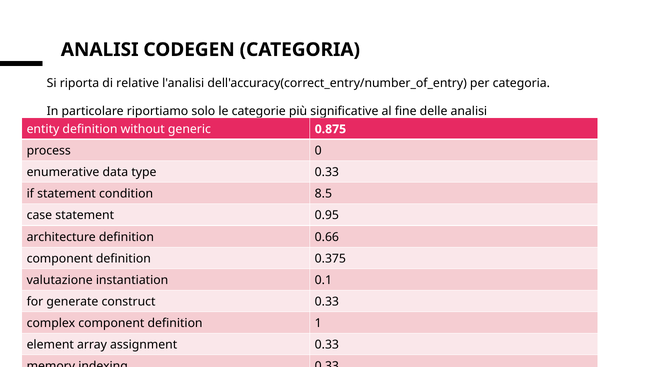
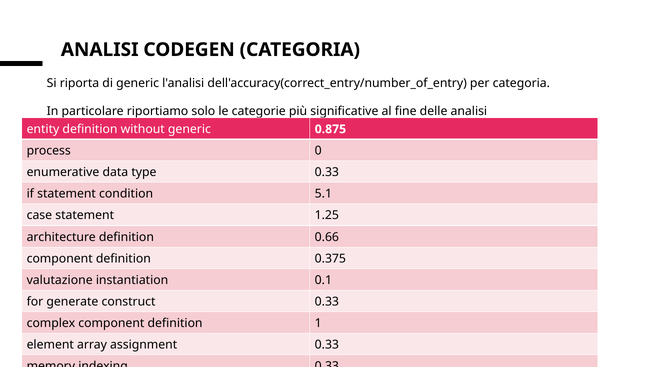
di relative: relative -> generic (138, 83)
8.5: 8.5 -> 5.1 (323, 194)
0.95: 0.95 -> 1.25 (327, 216)
